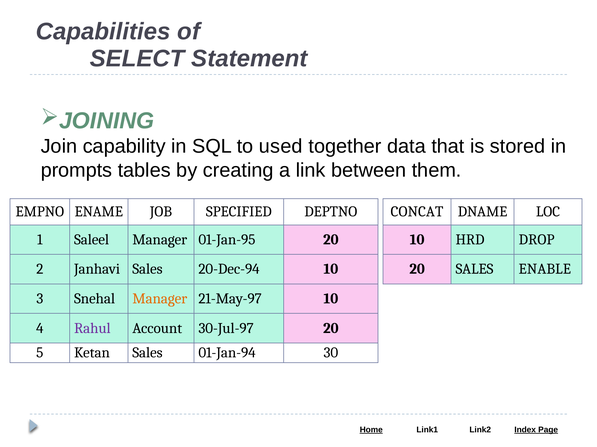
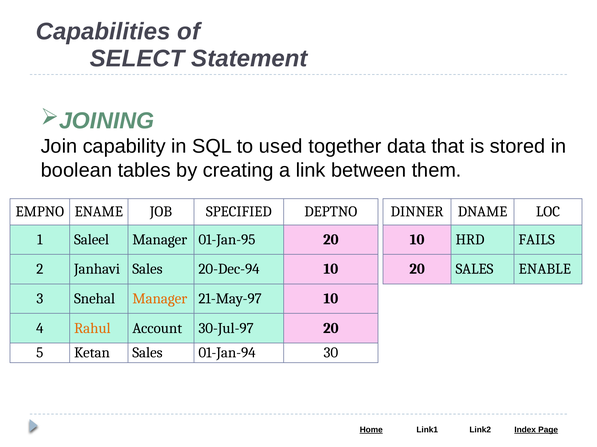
prompts: prompts -> boolean (76, 171)
CONCAT: CONCAT -> DINNER (417, 212)
DROP: DROP -> FAILS (537, 240)
Rahul colour: purple -> orange (92, 329)
